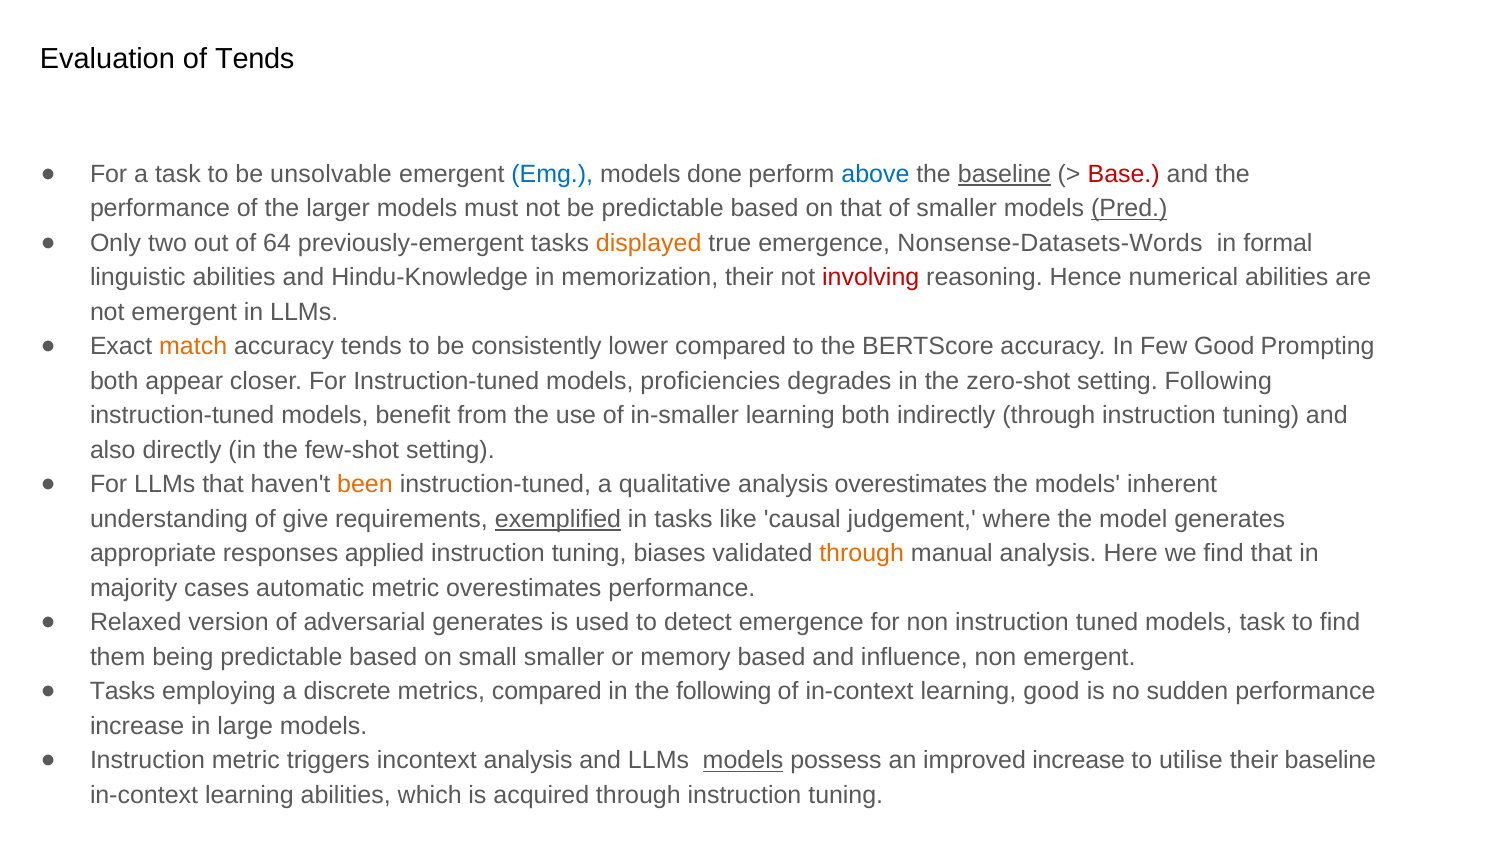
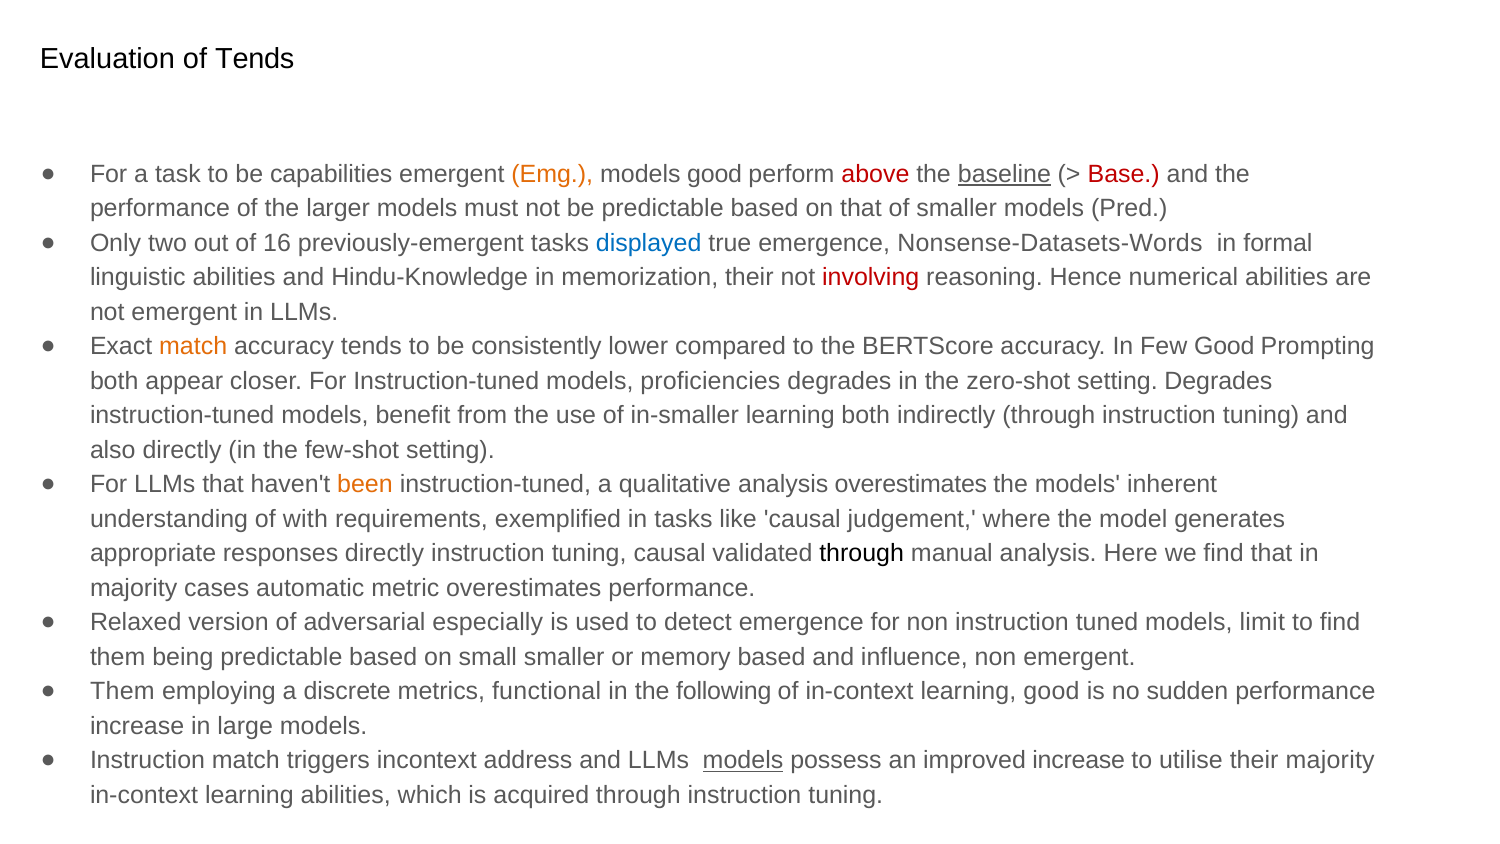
unsolvable: unsolvable -> capabilities (331, 174)
Emg colour: blue -> orange (552, 174)
models done: done -> good (715, 174)
above colour: blue -> red (875, 174)
Pred underline: present -> none (1129, 209)
64: 64 -> 16 (277, 243)
displayed colour: orange -> blue (649, 243)
setting Following: Following -> Degrades (1218, 381)
give: give -> with (305, 519)
exemplified underline: present -> none (558, 519)
responses applied: applied -> directly (384, 554)
tuning biases: biases -> causal (670, 554)
through colour: orange -> black (862, 554)
adversarial generates: generates -> especially (488, 623)
models task: task -> limit (1262, 623)
Tasks: Tasks -> Them (122, 692)
metrics compared: compared -> functional (547, 692)
Instruction metric: metric -> match (246, 760)
incontext analysis: analysis -> address (528, 760)
their baseline: baseline -> majority (1330, 760)
